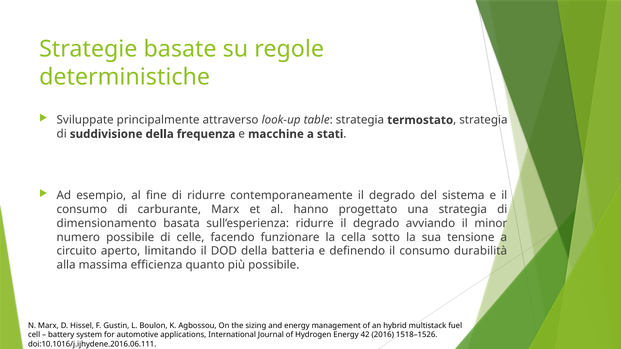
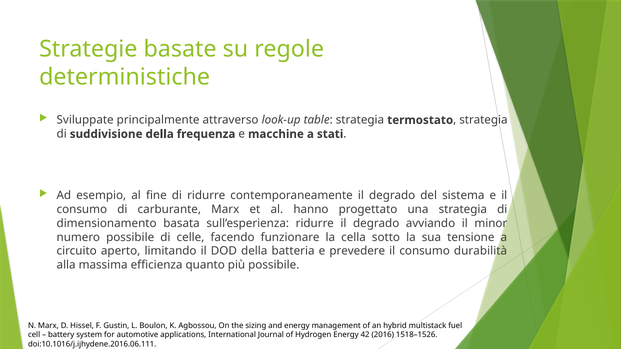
definendo: definendo -> prevedere (357, 251)
